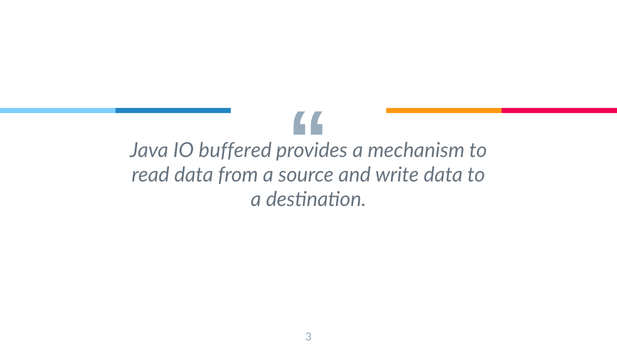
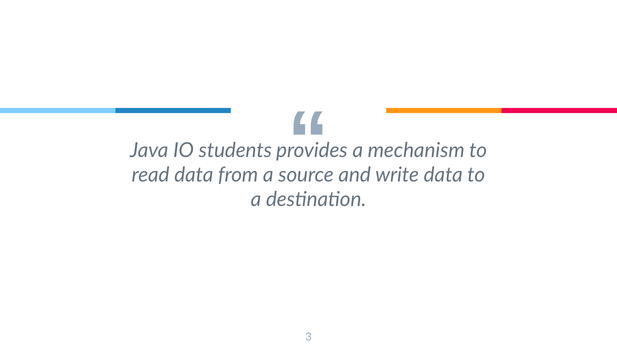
buffered: buffered -> students (235, 150)
